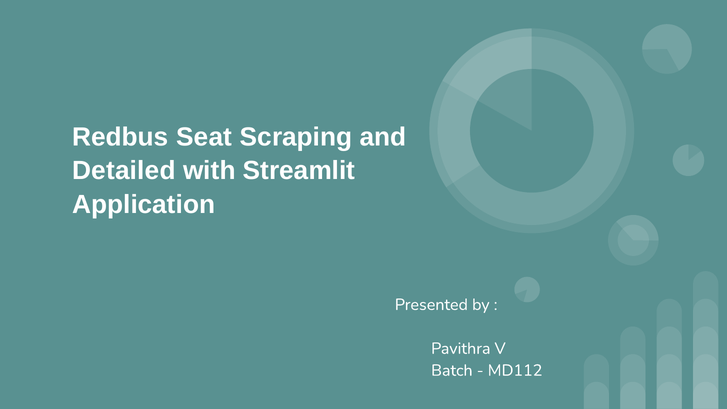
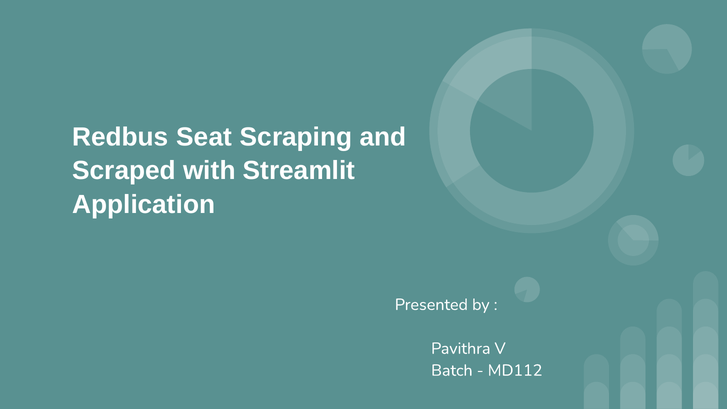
Detailed: Detailed -> Scraped (124, 171)
